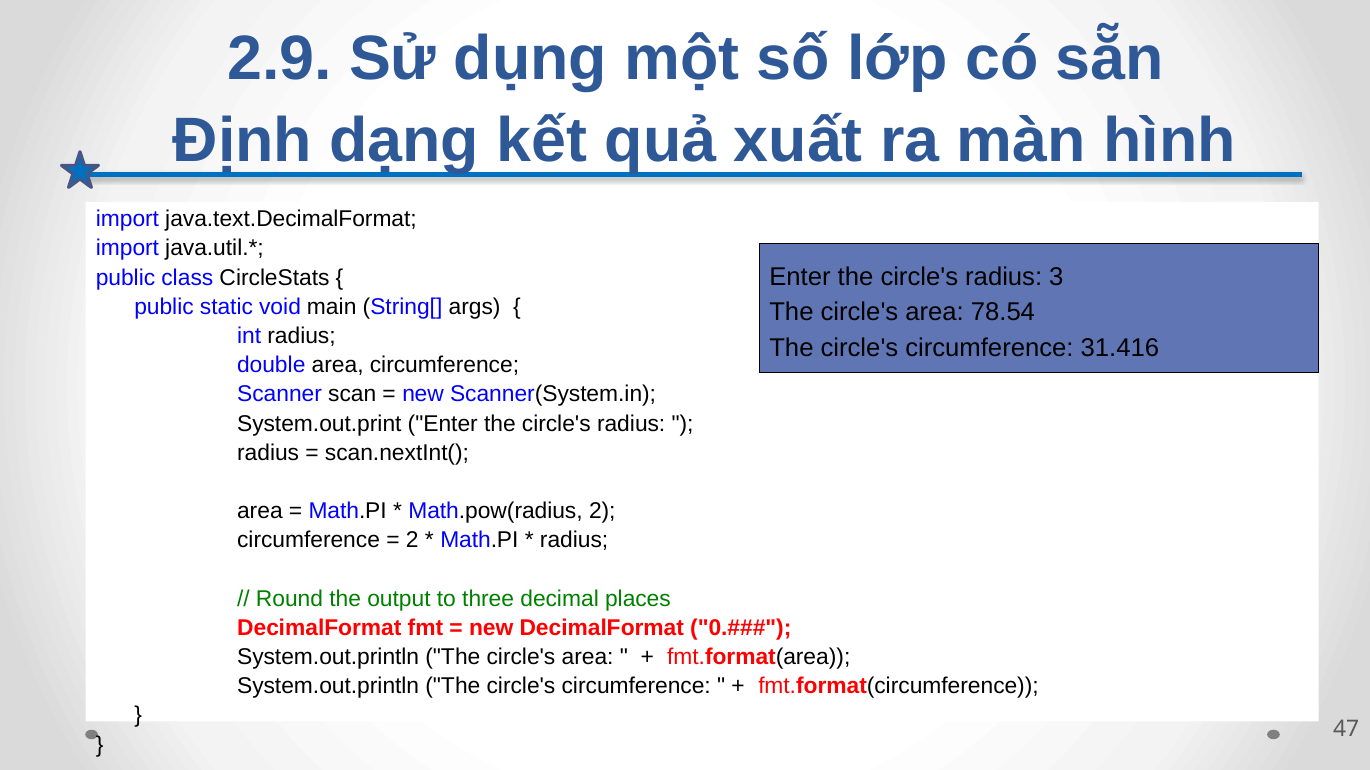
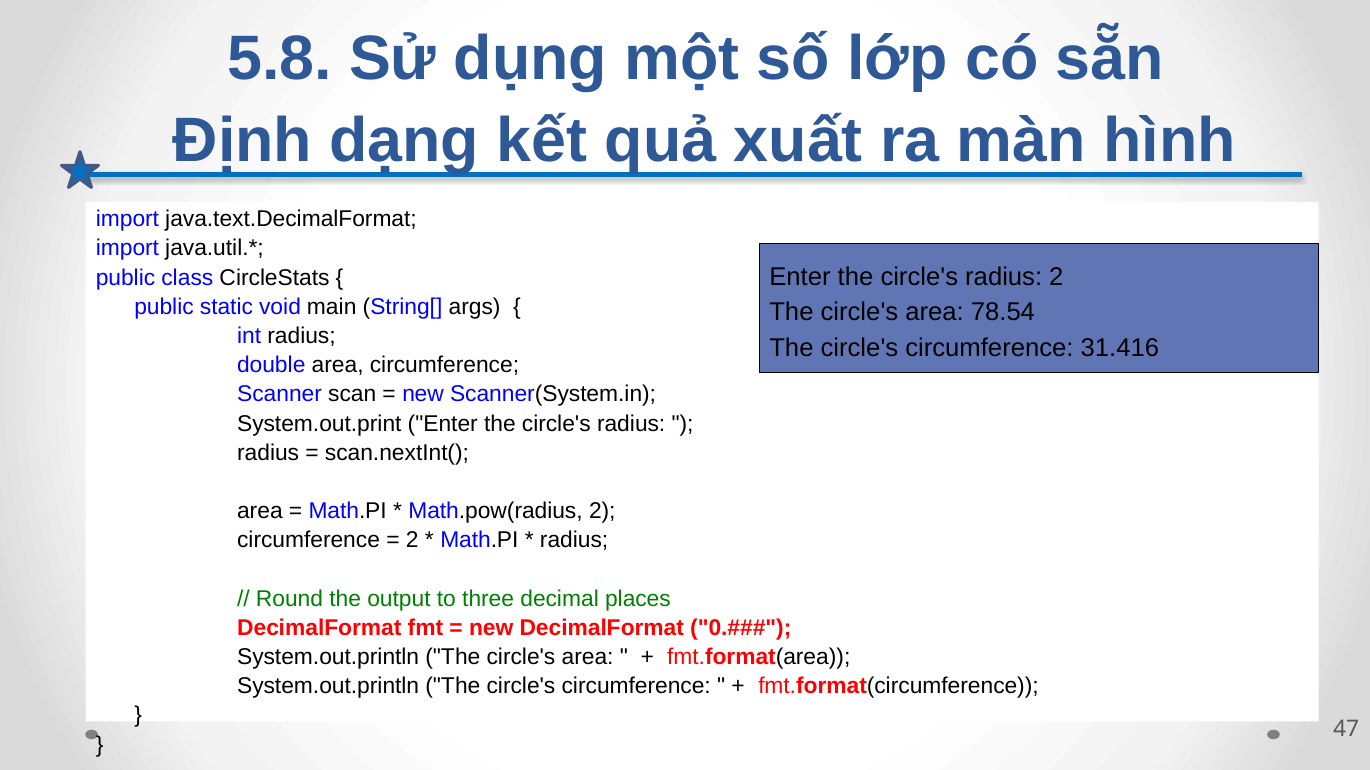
2.9: 2.9 -> 5.8 (279, 59)
radius 3: 3 -> 2 (1056, 277)
